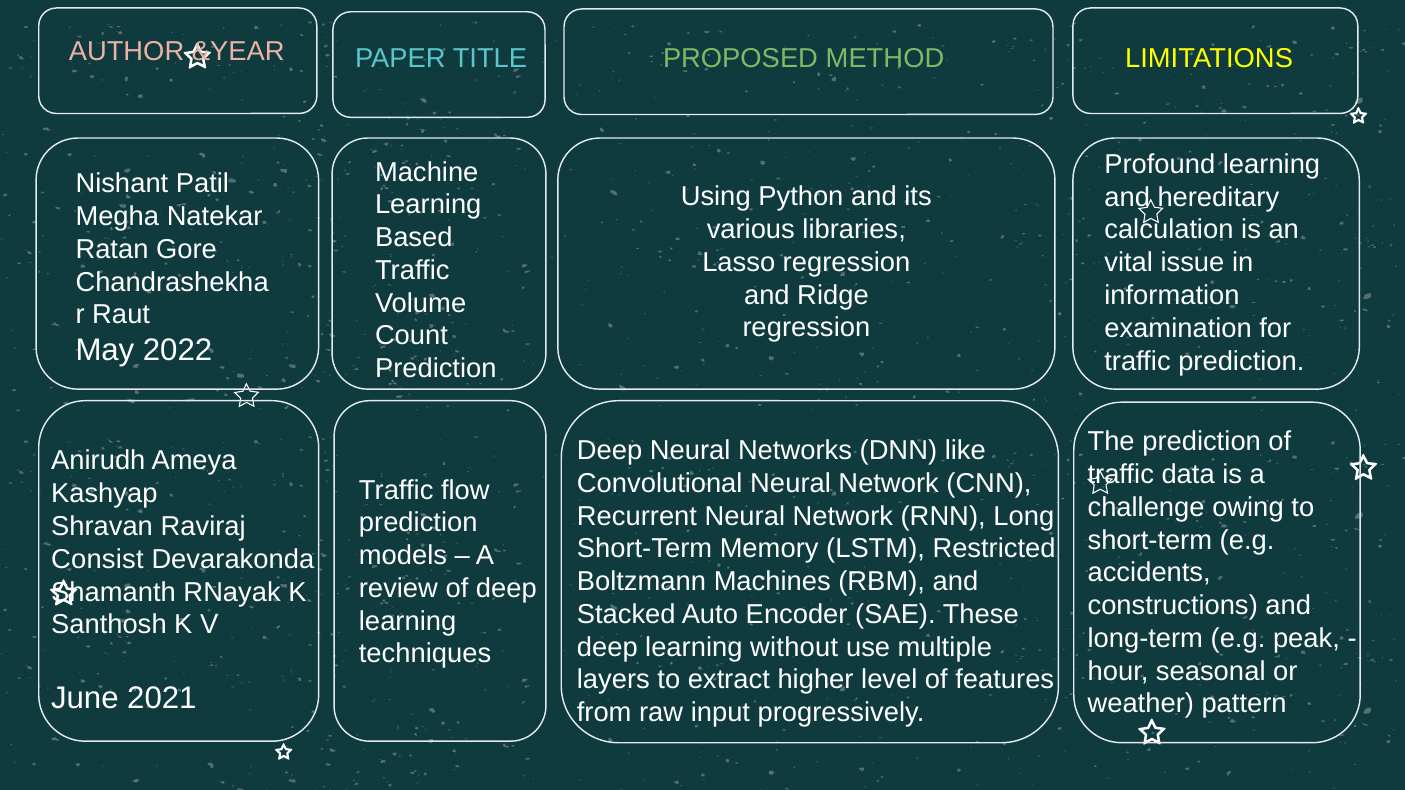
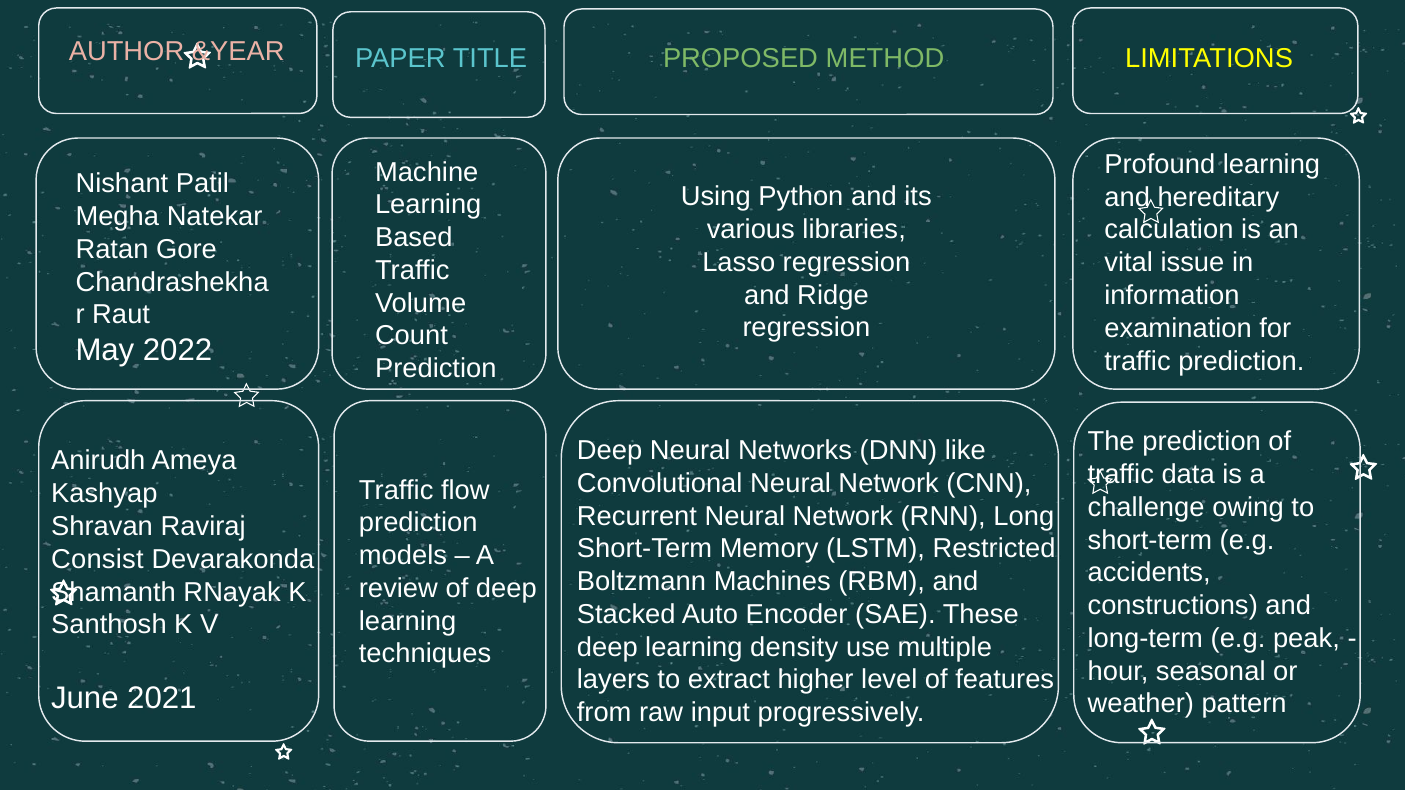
without: without -> density (794, 647)
